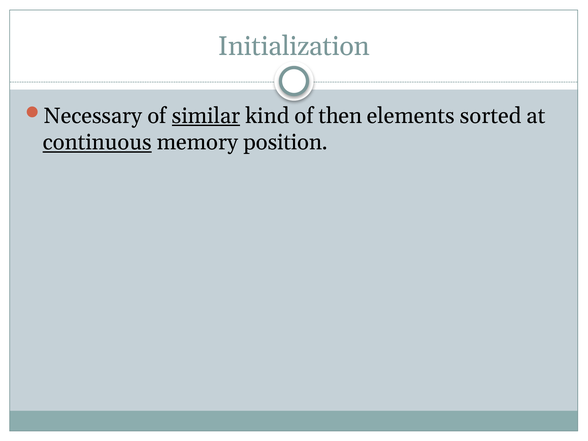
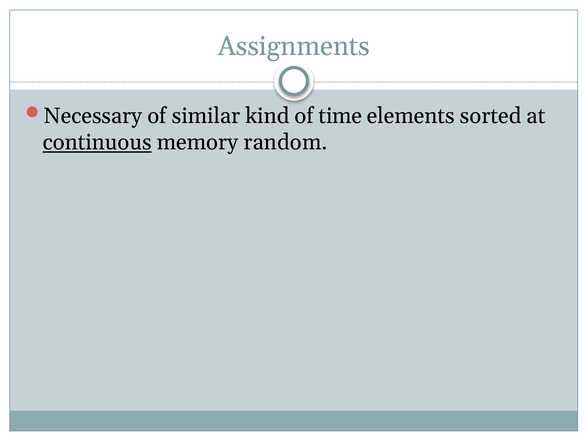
Initialization: Initialization -> Assignments (294, 46)
similar underline: present -> none (206, 116)
then: then -> time (340, 116)
position: position -> random (286, 142)
